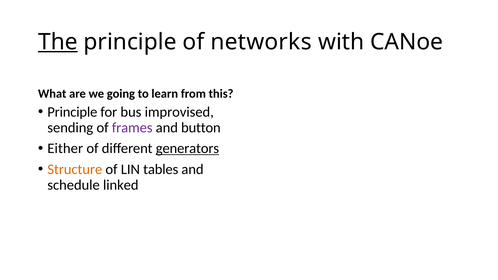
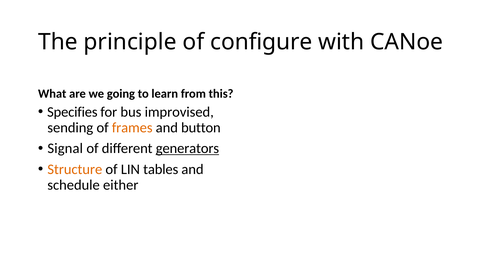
The underline: present -> none (58, 42)
networks: networks -> configure (261, 42)
Principle: Principle -> Specifies (72, 112)
frames colour: purple -> orange (132, 128)
Either: Either -> Signal (65, 149)
linked: linked -> either (121, 185)
